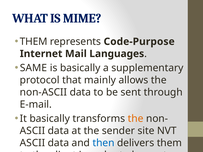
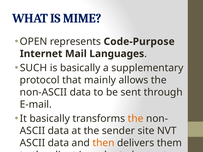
THEM: THEM -> OPEN (34, 42)
SAME: SAME -> SUCH (33, 68)
then colour: blue -> orange (103, 143)
